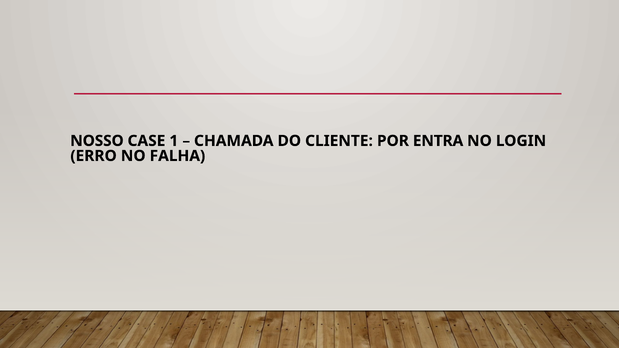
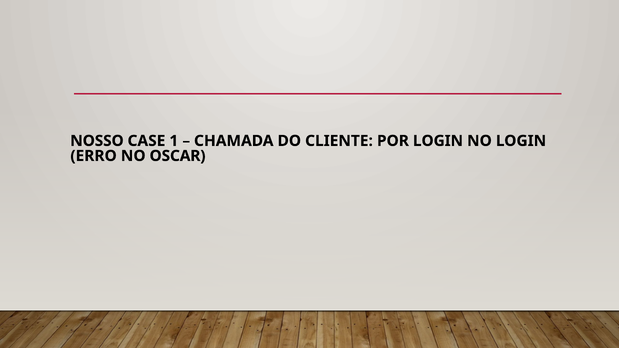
POR ENTRA: ENTRA -> LOGIN (438, 141)
FALHA: FALHA -> OSCAR (178, 156)
